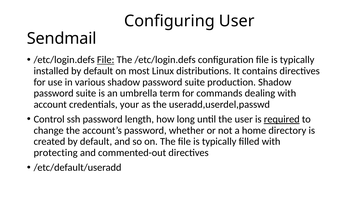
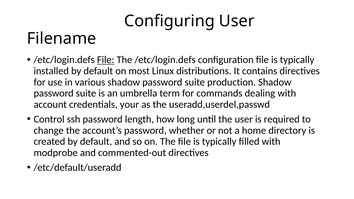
Sendmail: Sendmail -> Filename (62, 38)
required underline: present -> none (282, 119)
protecting: protecting -> modprobe (56, 153)
